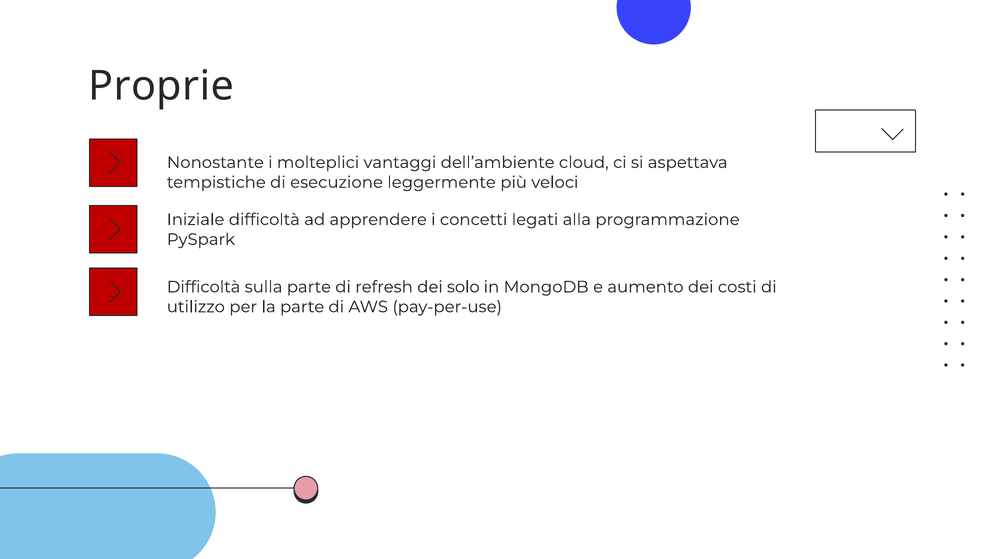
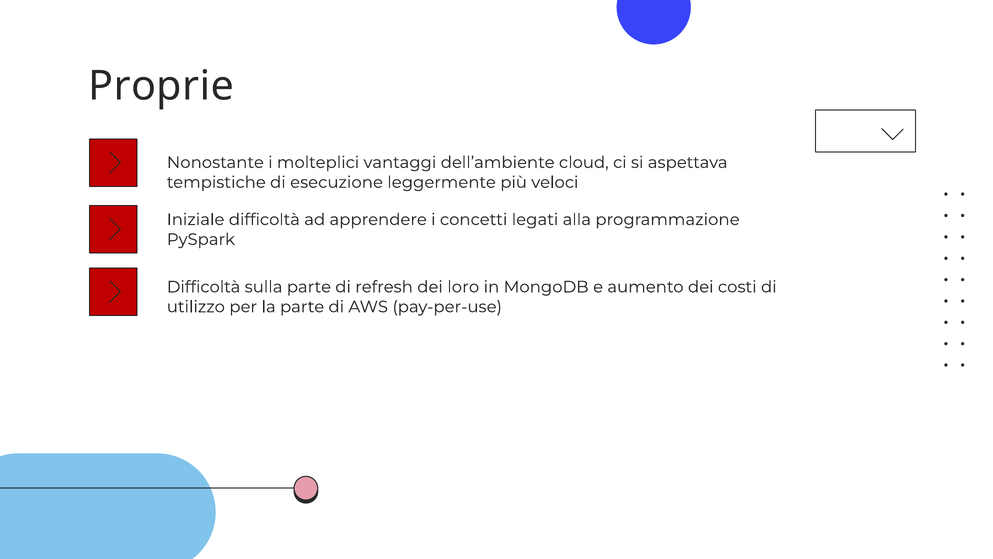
solo: solo -> loro (463, 287)
